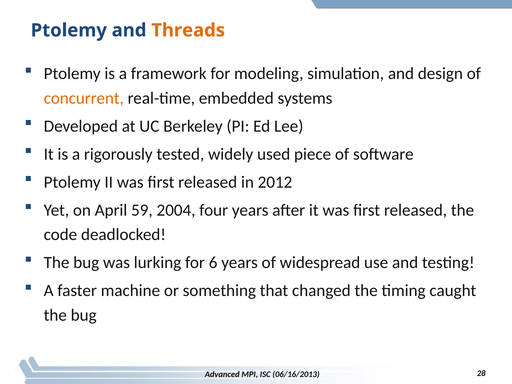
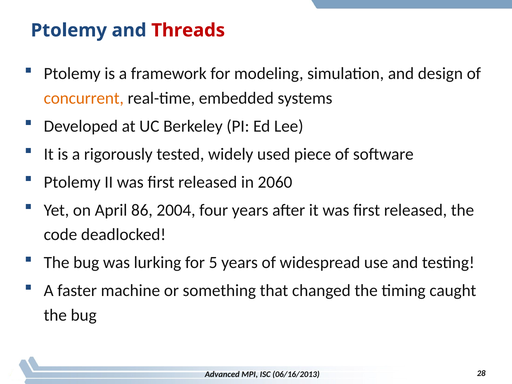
Threads colour: orange -> red (188, 30)
2012: 2012 -> 2060 (275, 182)
59: 59 -> 86 (142, 210)
6: 6 -> 5 (213, 263)
